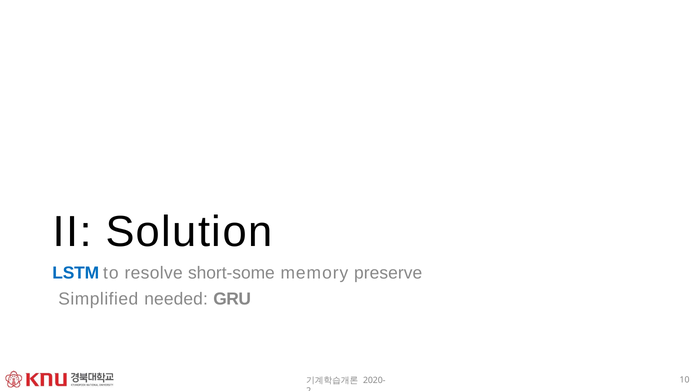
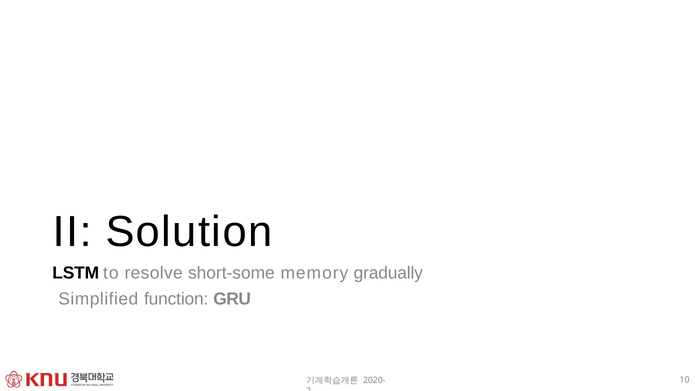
LSTM colour: blue -> black (76, 273)
preserve: preserve -> gradually (388, 273)
needed: needed -> function (176, 299)
